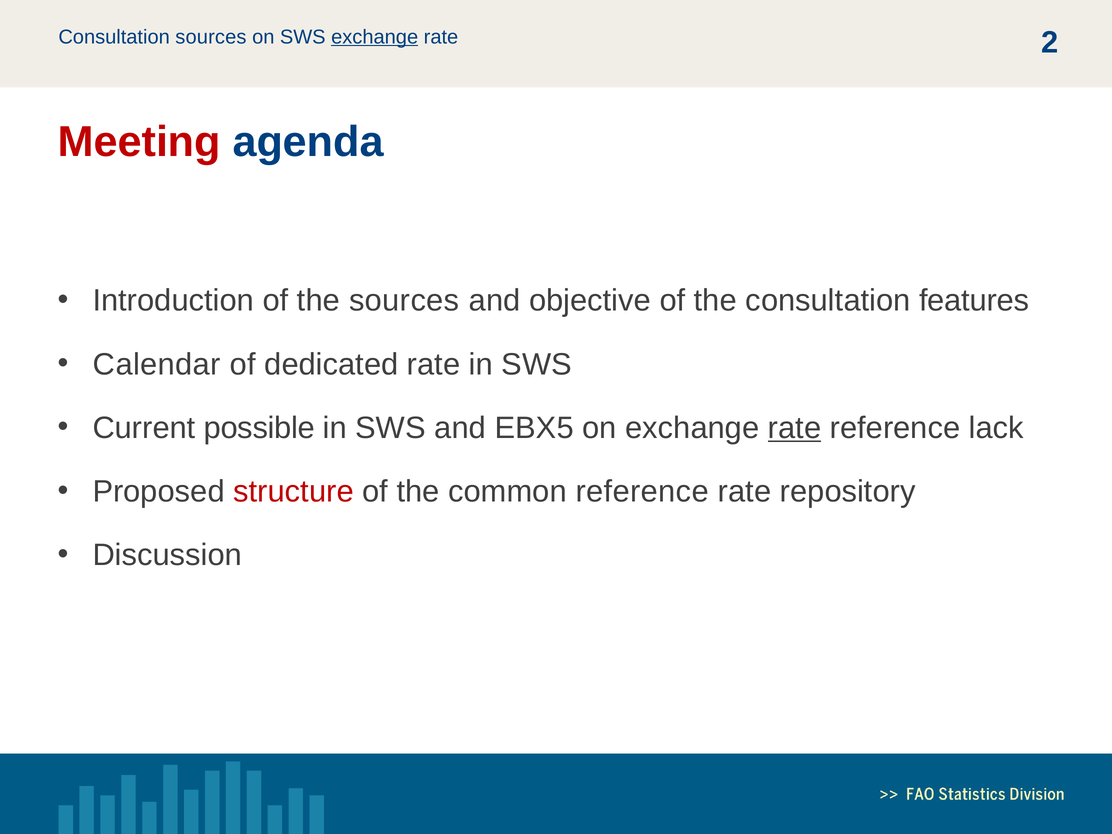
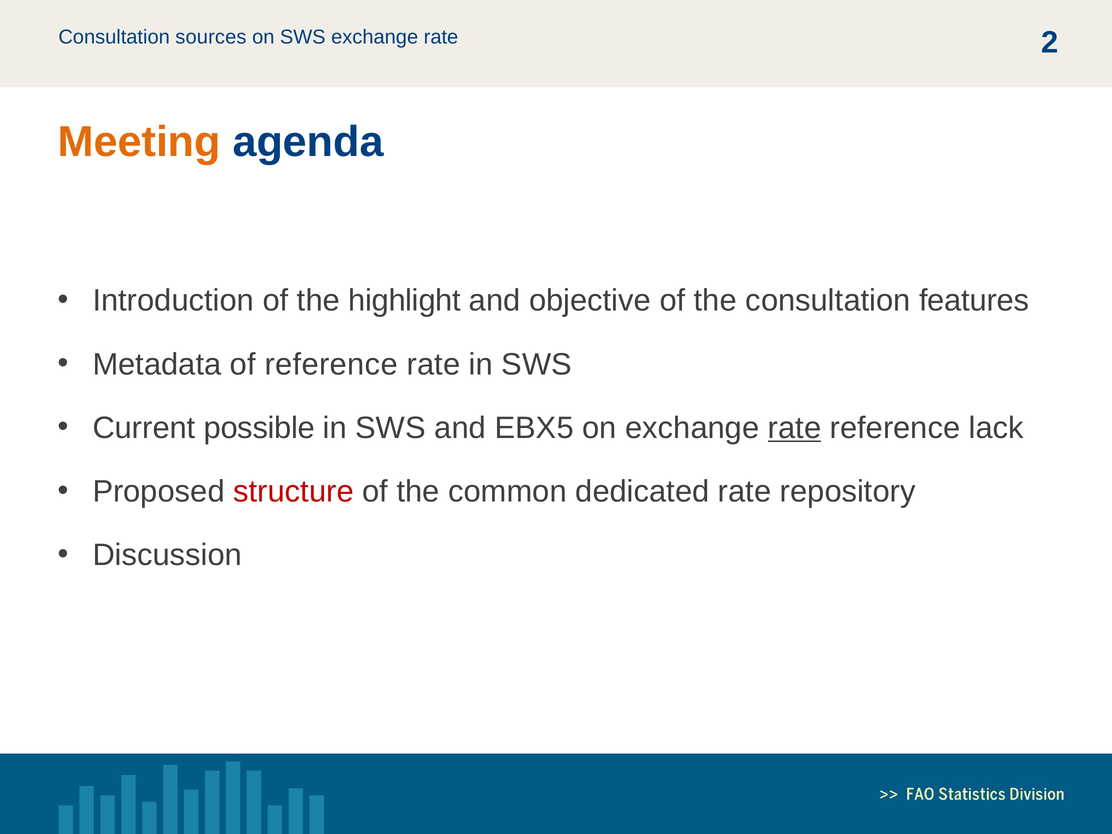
exchange underline: present -> none (375, 37)
Meeting colour: red -> orange (139, 142)
the sources: sources -> highlight (405, 301)
Calendar: Calendar -> Metadata (157, 364)
of dedicated: dedicated -> reference (331, 364)
common reference: reference -> dedicated (642, 492)
